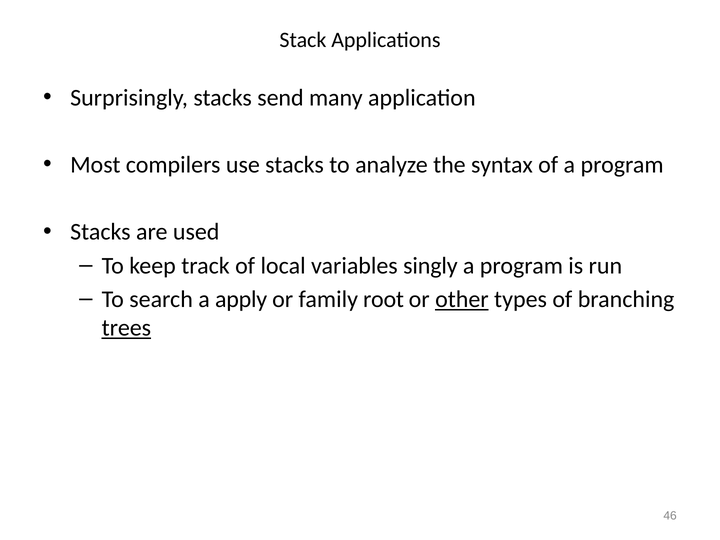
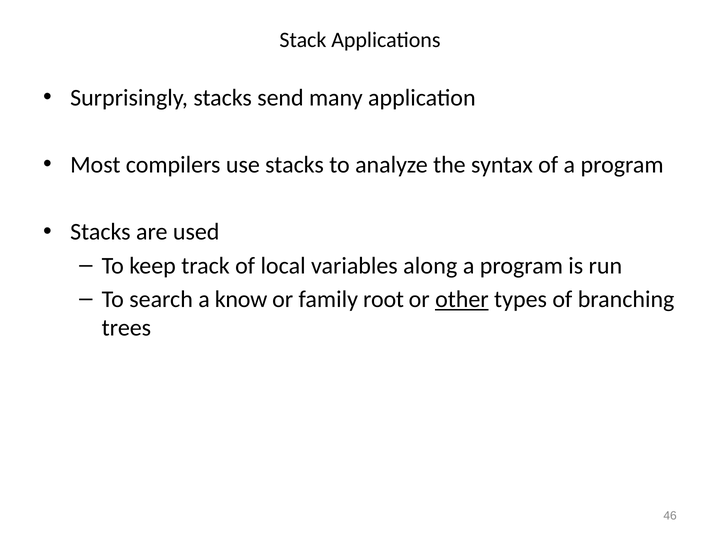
singly: singly -> along (430, 266)
apply: apply -> know (241, 299)
trees underline: present -> none (126, 328)
